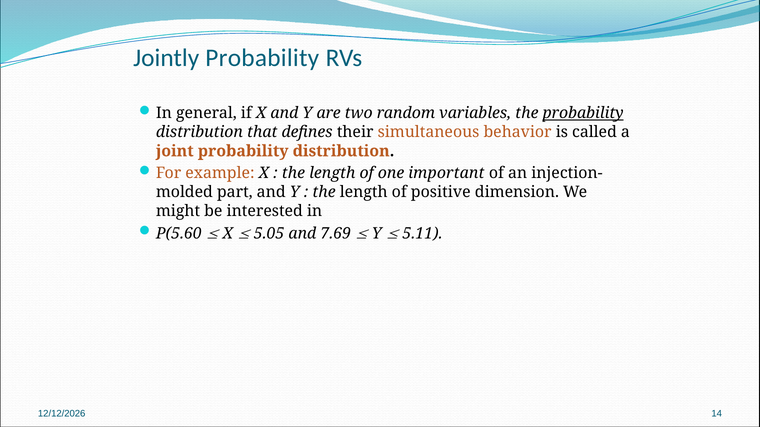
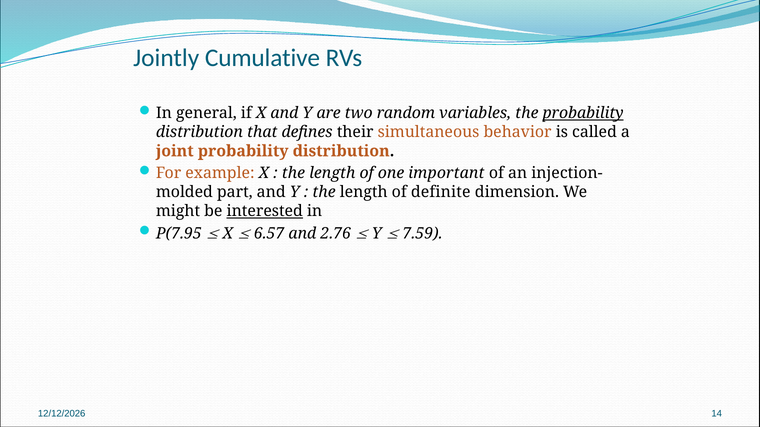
Jointly Probability: Probability -> Cumulative (262, 58)
positive: positive -> definite (441, 192)
interested underline: none -> present (265, 211)
P(5.60: P(5.60 -> P(7.95 (179, 234)
5.05: 5.05 -> 6.57 (269, 234)
7.69: 7.69 -> 2.76 (336, 234)
5.11: 5.11 -> 7.59 (422, 234)
